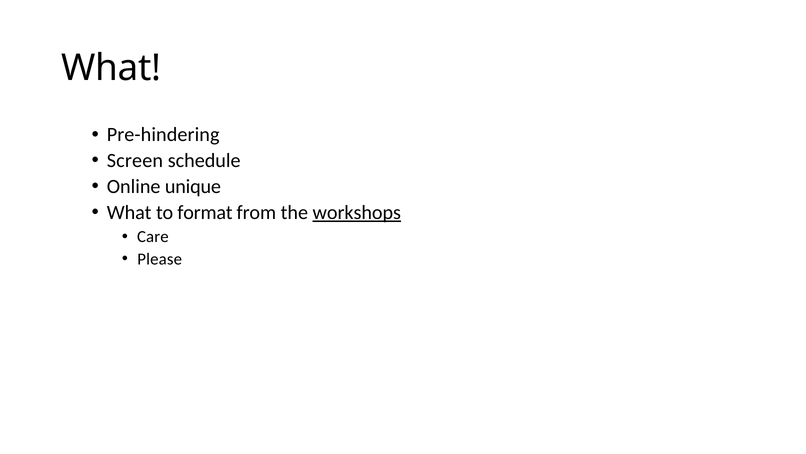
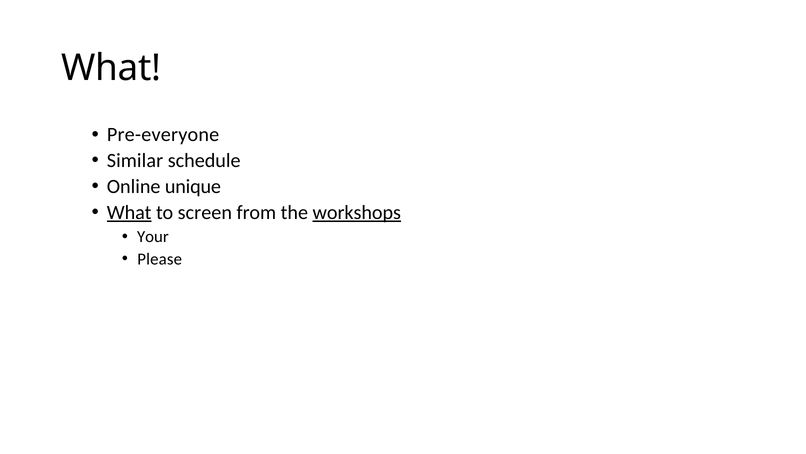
Pre-hindering: Pre-hindering -> Pre-everyone (163, 134)
Screen: Screen -> Similar (135, 160)
What underline: none -> present (129, 212)
format: format -> screen (205, 212)
Care: Care -> Your (153, 236)
